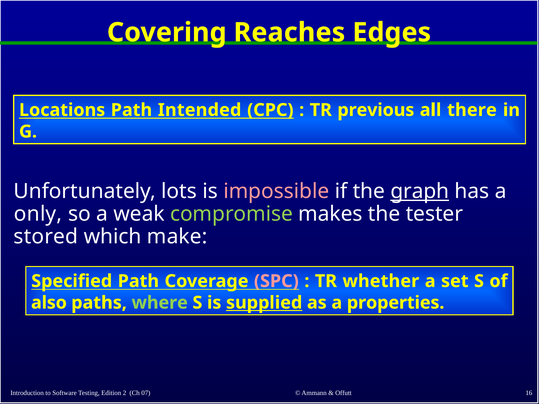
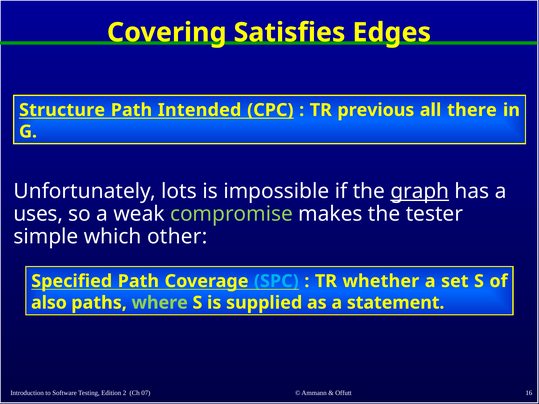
Reaches: Reaches -> Satisfies (289, 33)
Locations: Locations -> Structure (62, 110)
impossible colour: pink -> white (276, 191)
only: only -> uses (38, 214)
stored: stored -> simple (46, 237)
make: make -> other (177, 237)
SPC colour: pink -> light blue (276, 281)
supplied underline: present -> none (264, 303)
properties: properties -> statement (396, 303)
